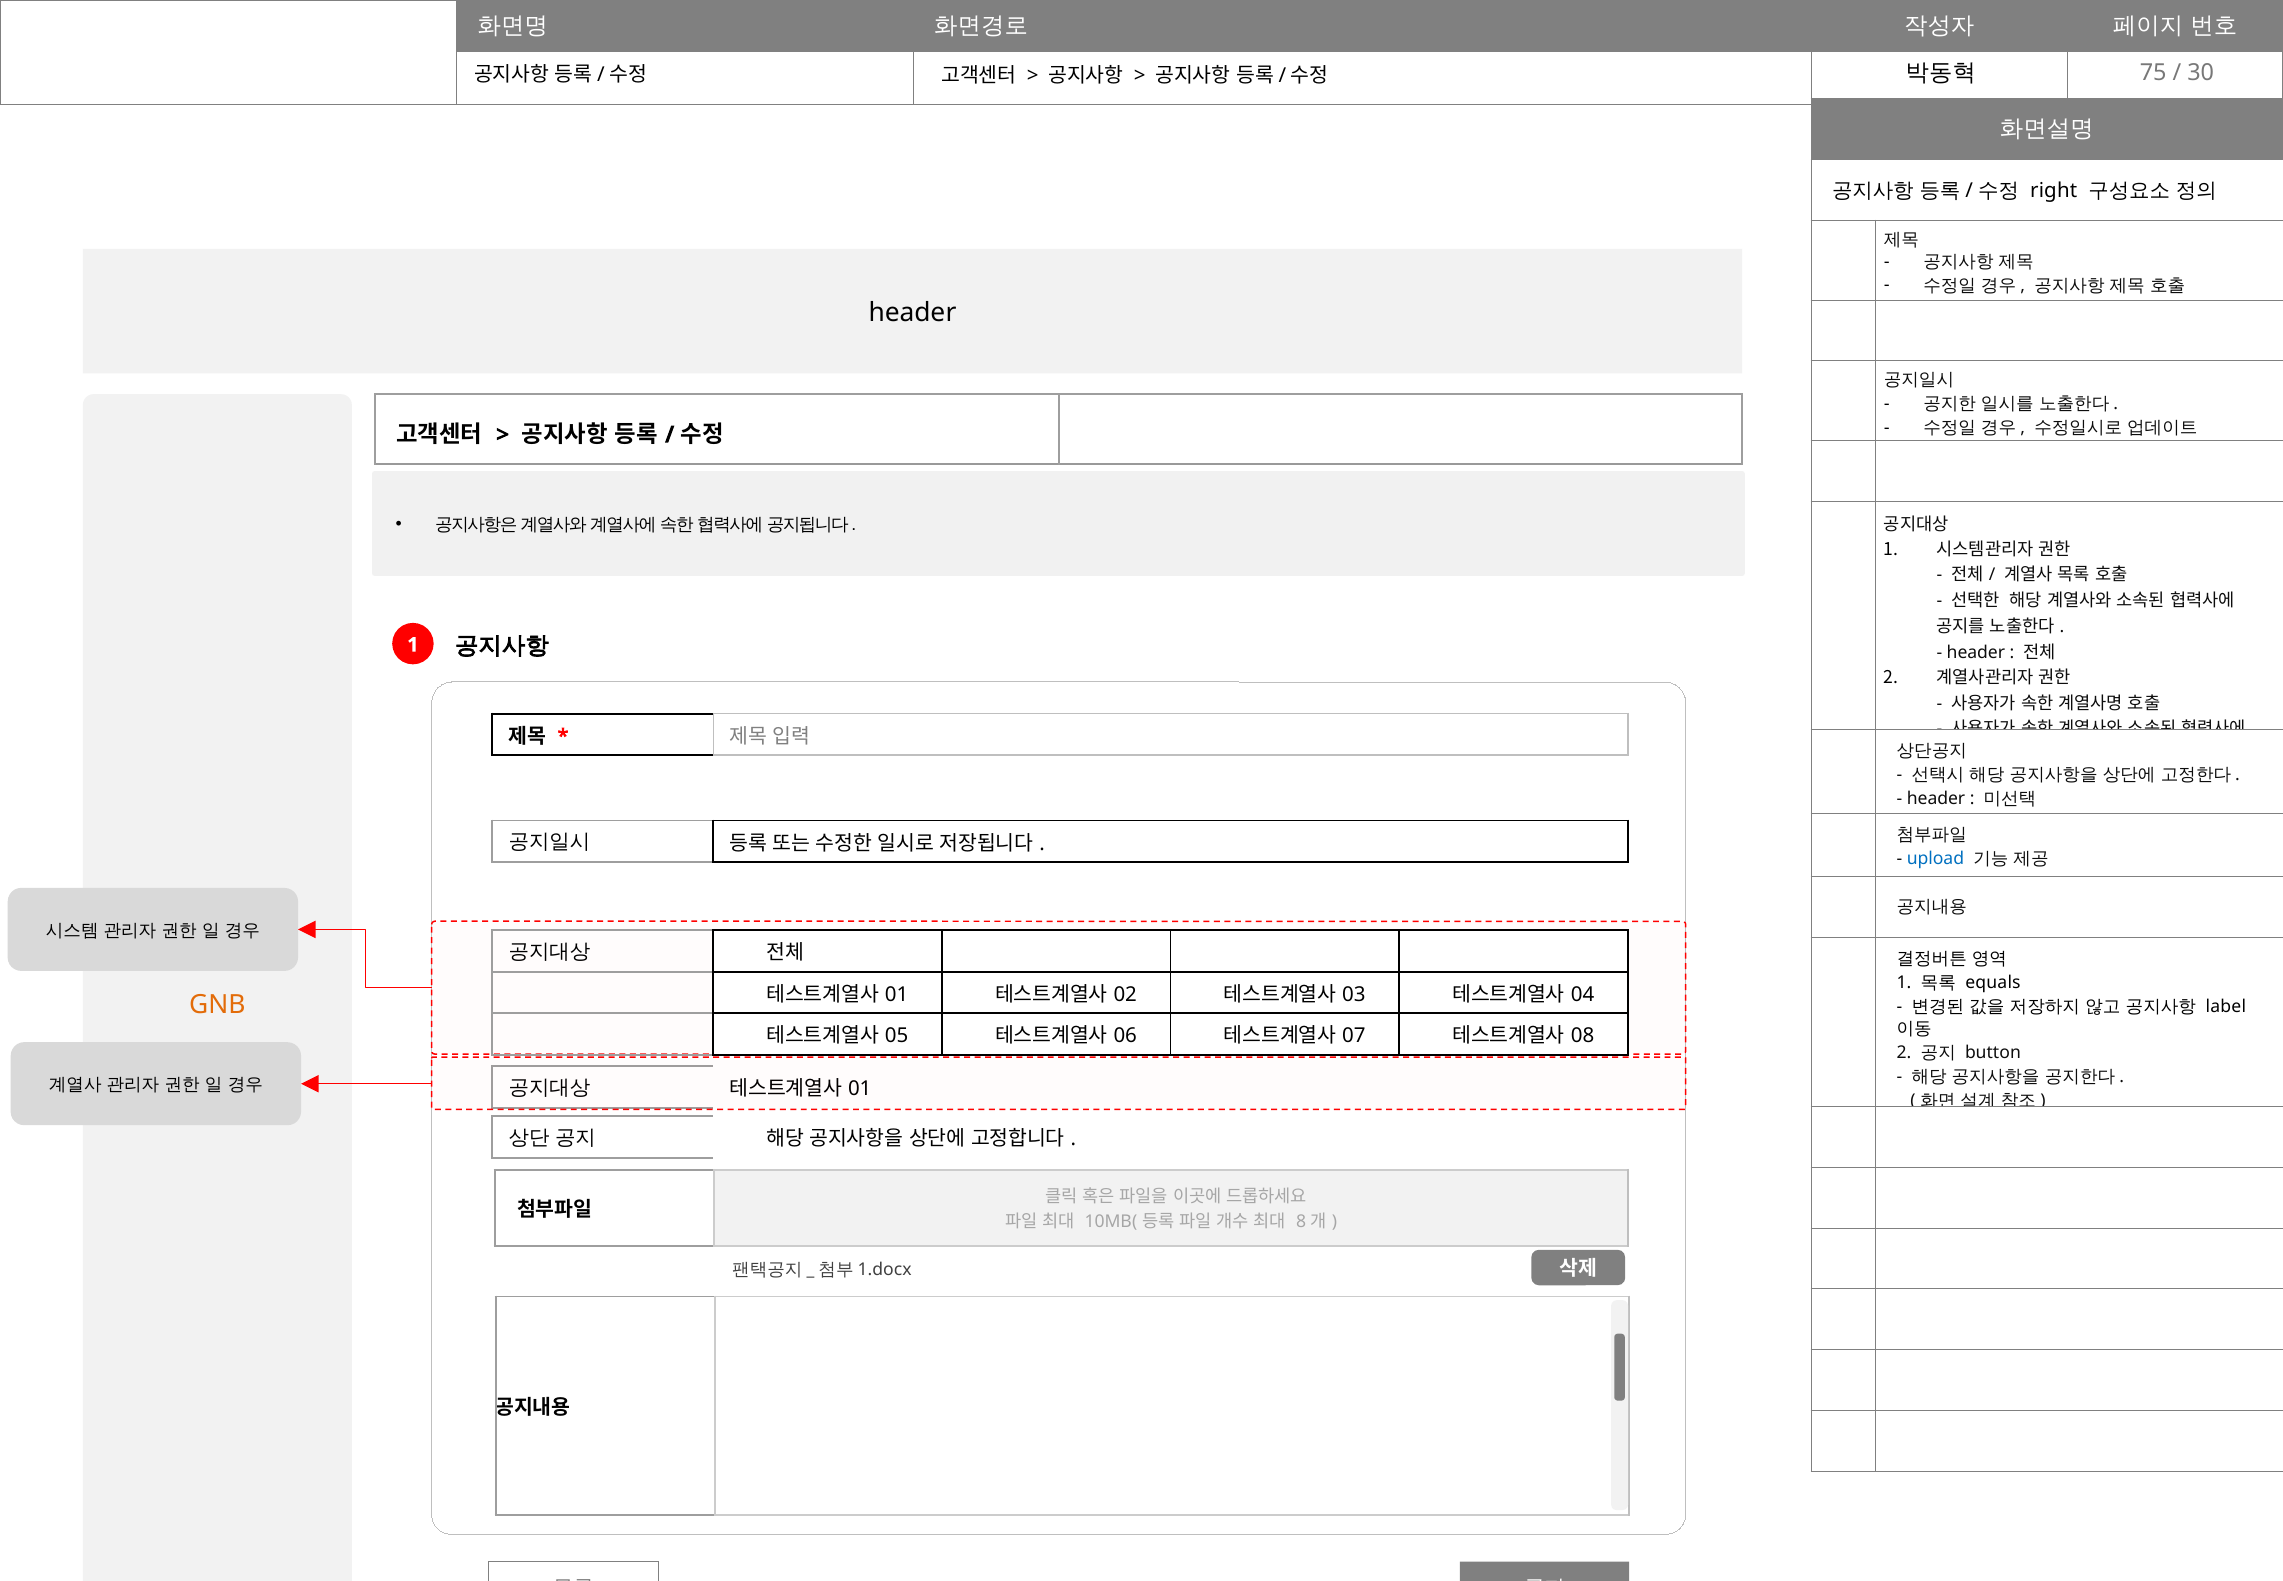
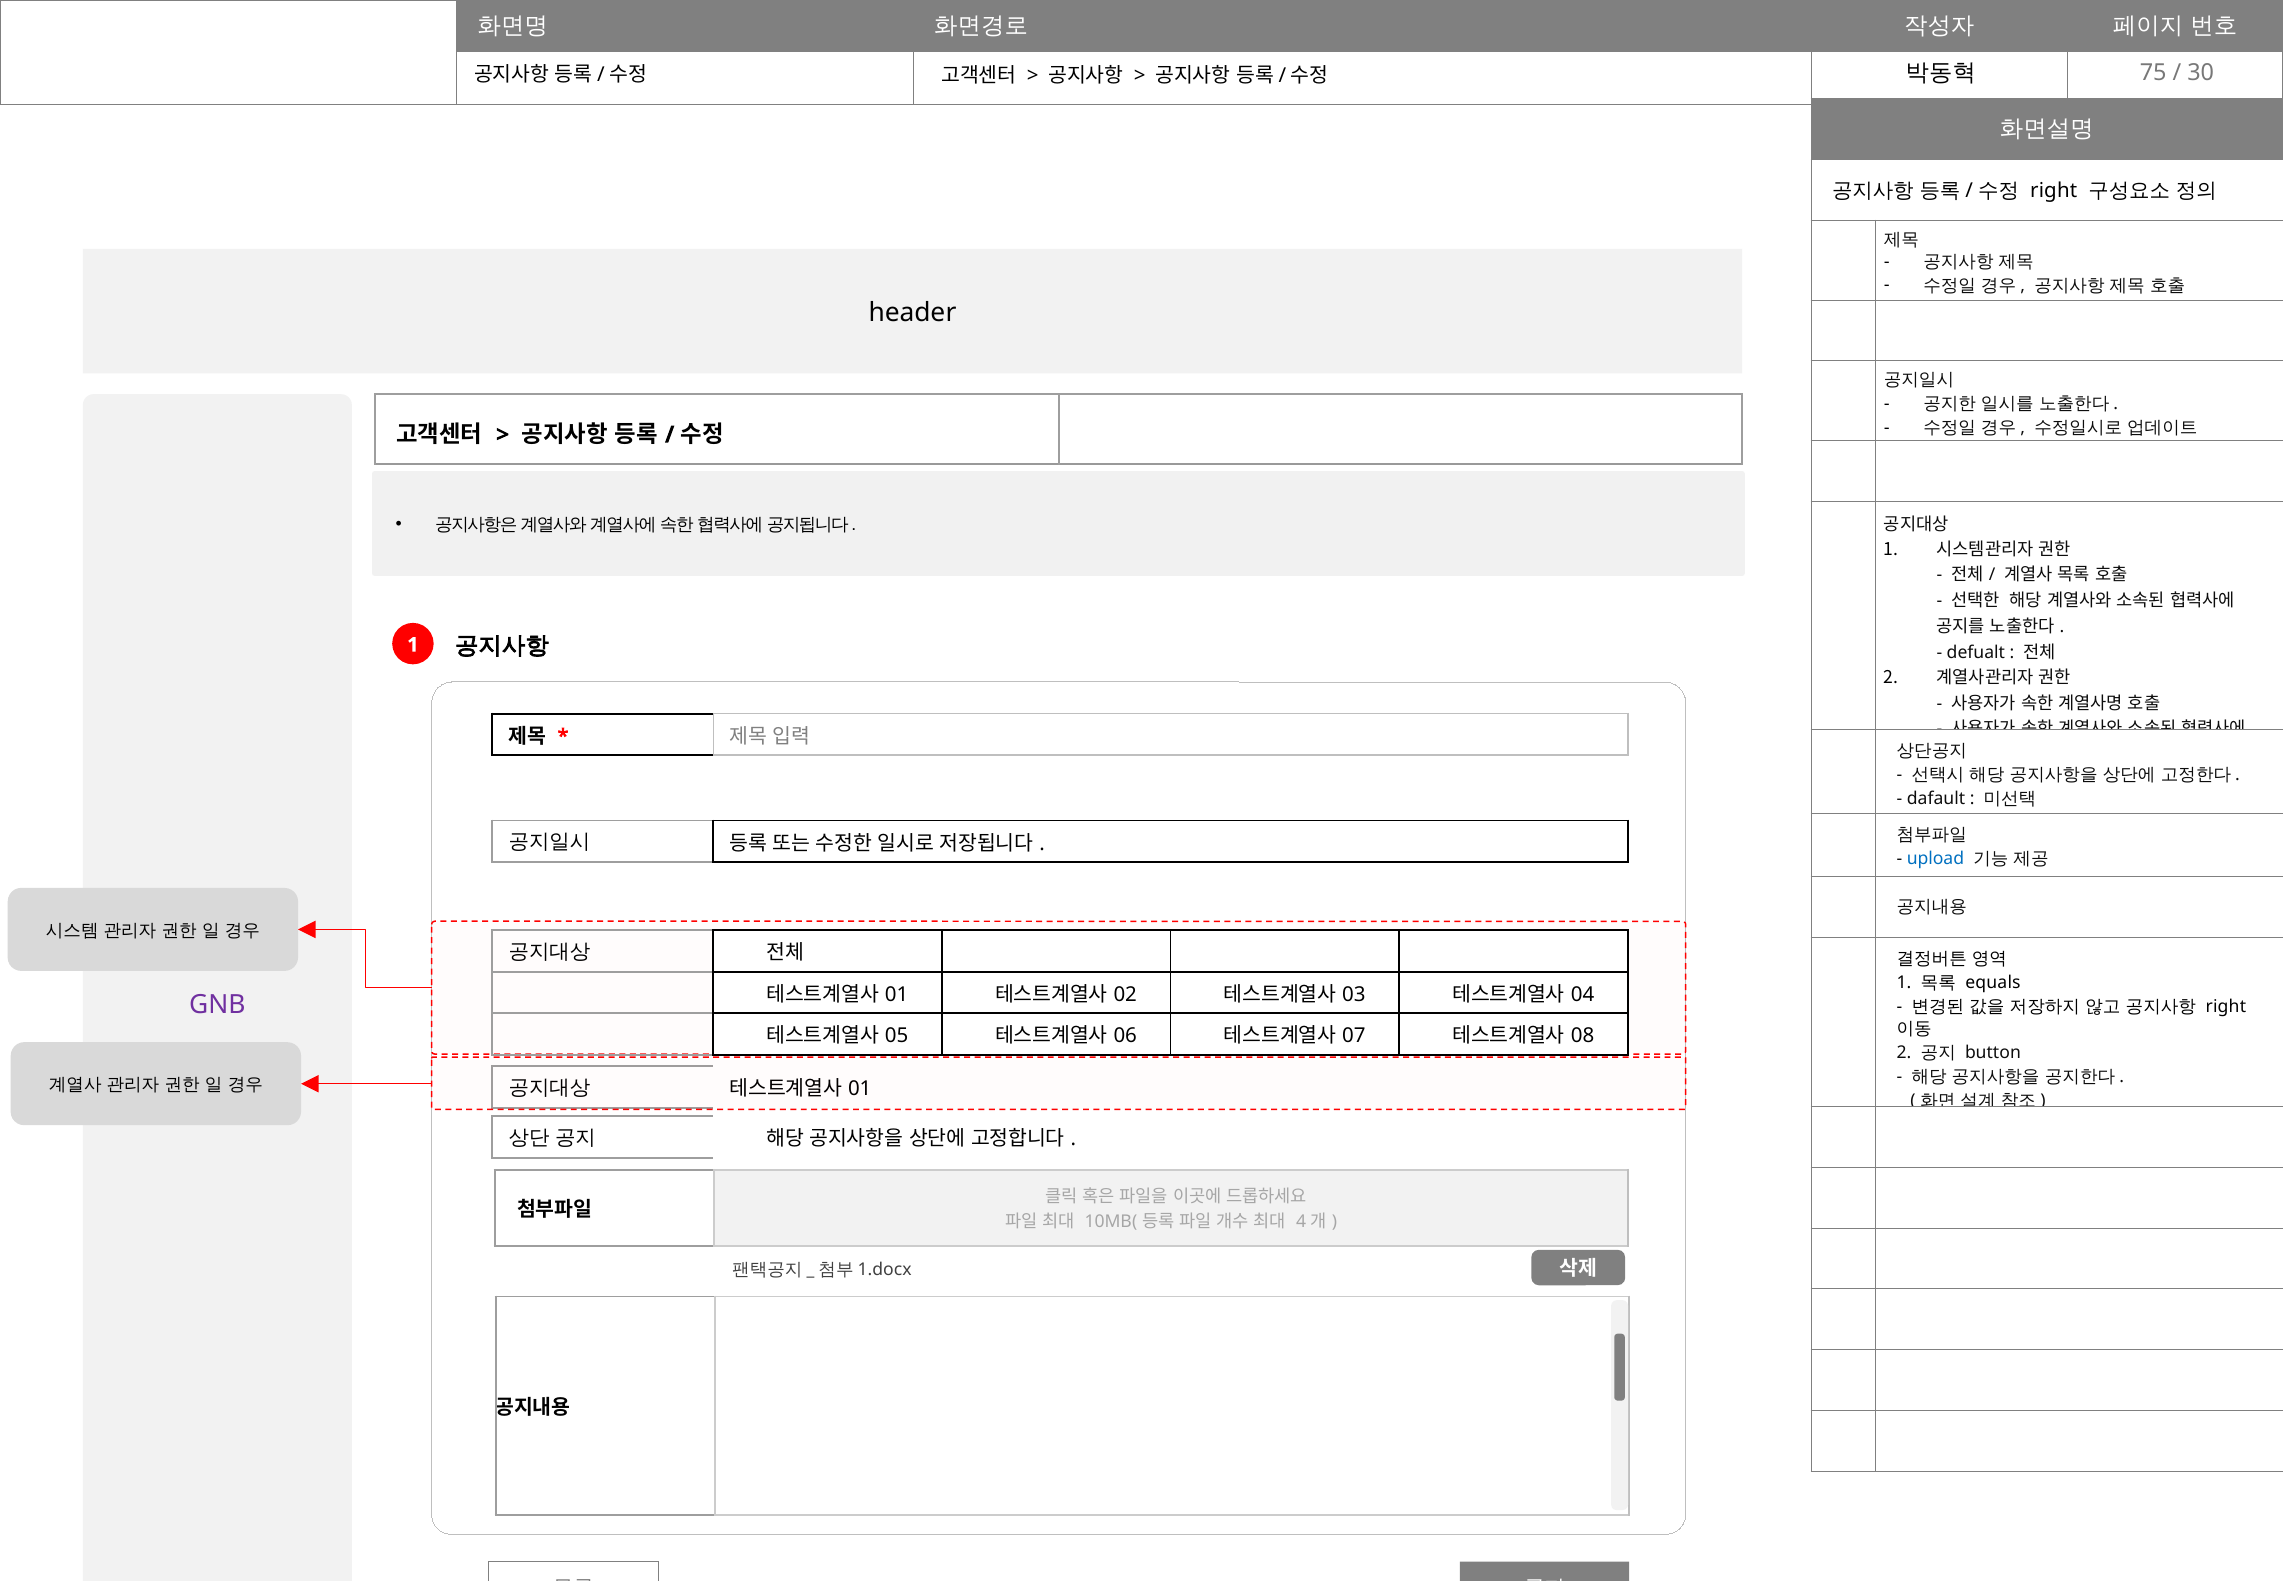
header: header -> defualt (1976, 652)
header: header -> dafault (1936, 798)
GNB colour: orange -> purple (217, 1005)
label: label -> right (2226, 1007)
8: 8 -> 4 (1301, 1222)
